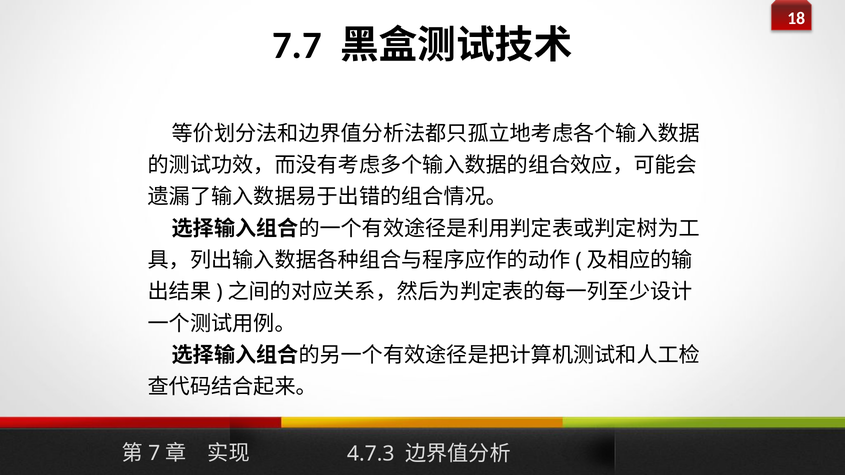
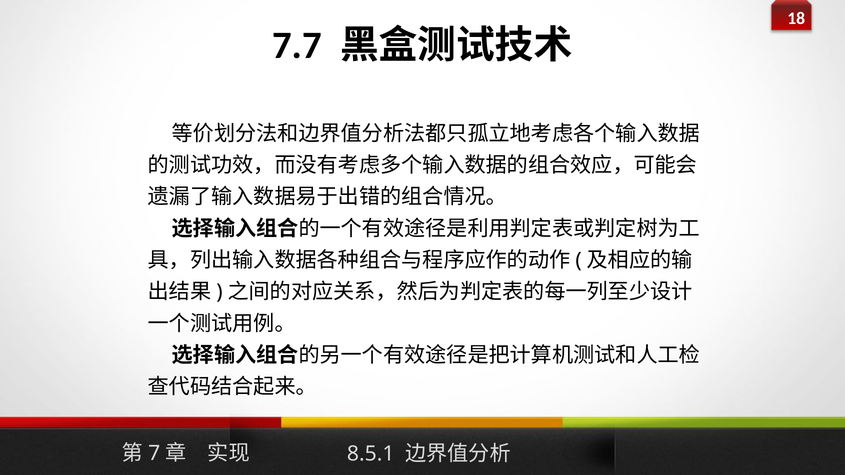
4.7.3: 4.7.3 -> 8.5.1 (371, 454)
